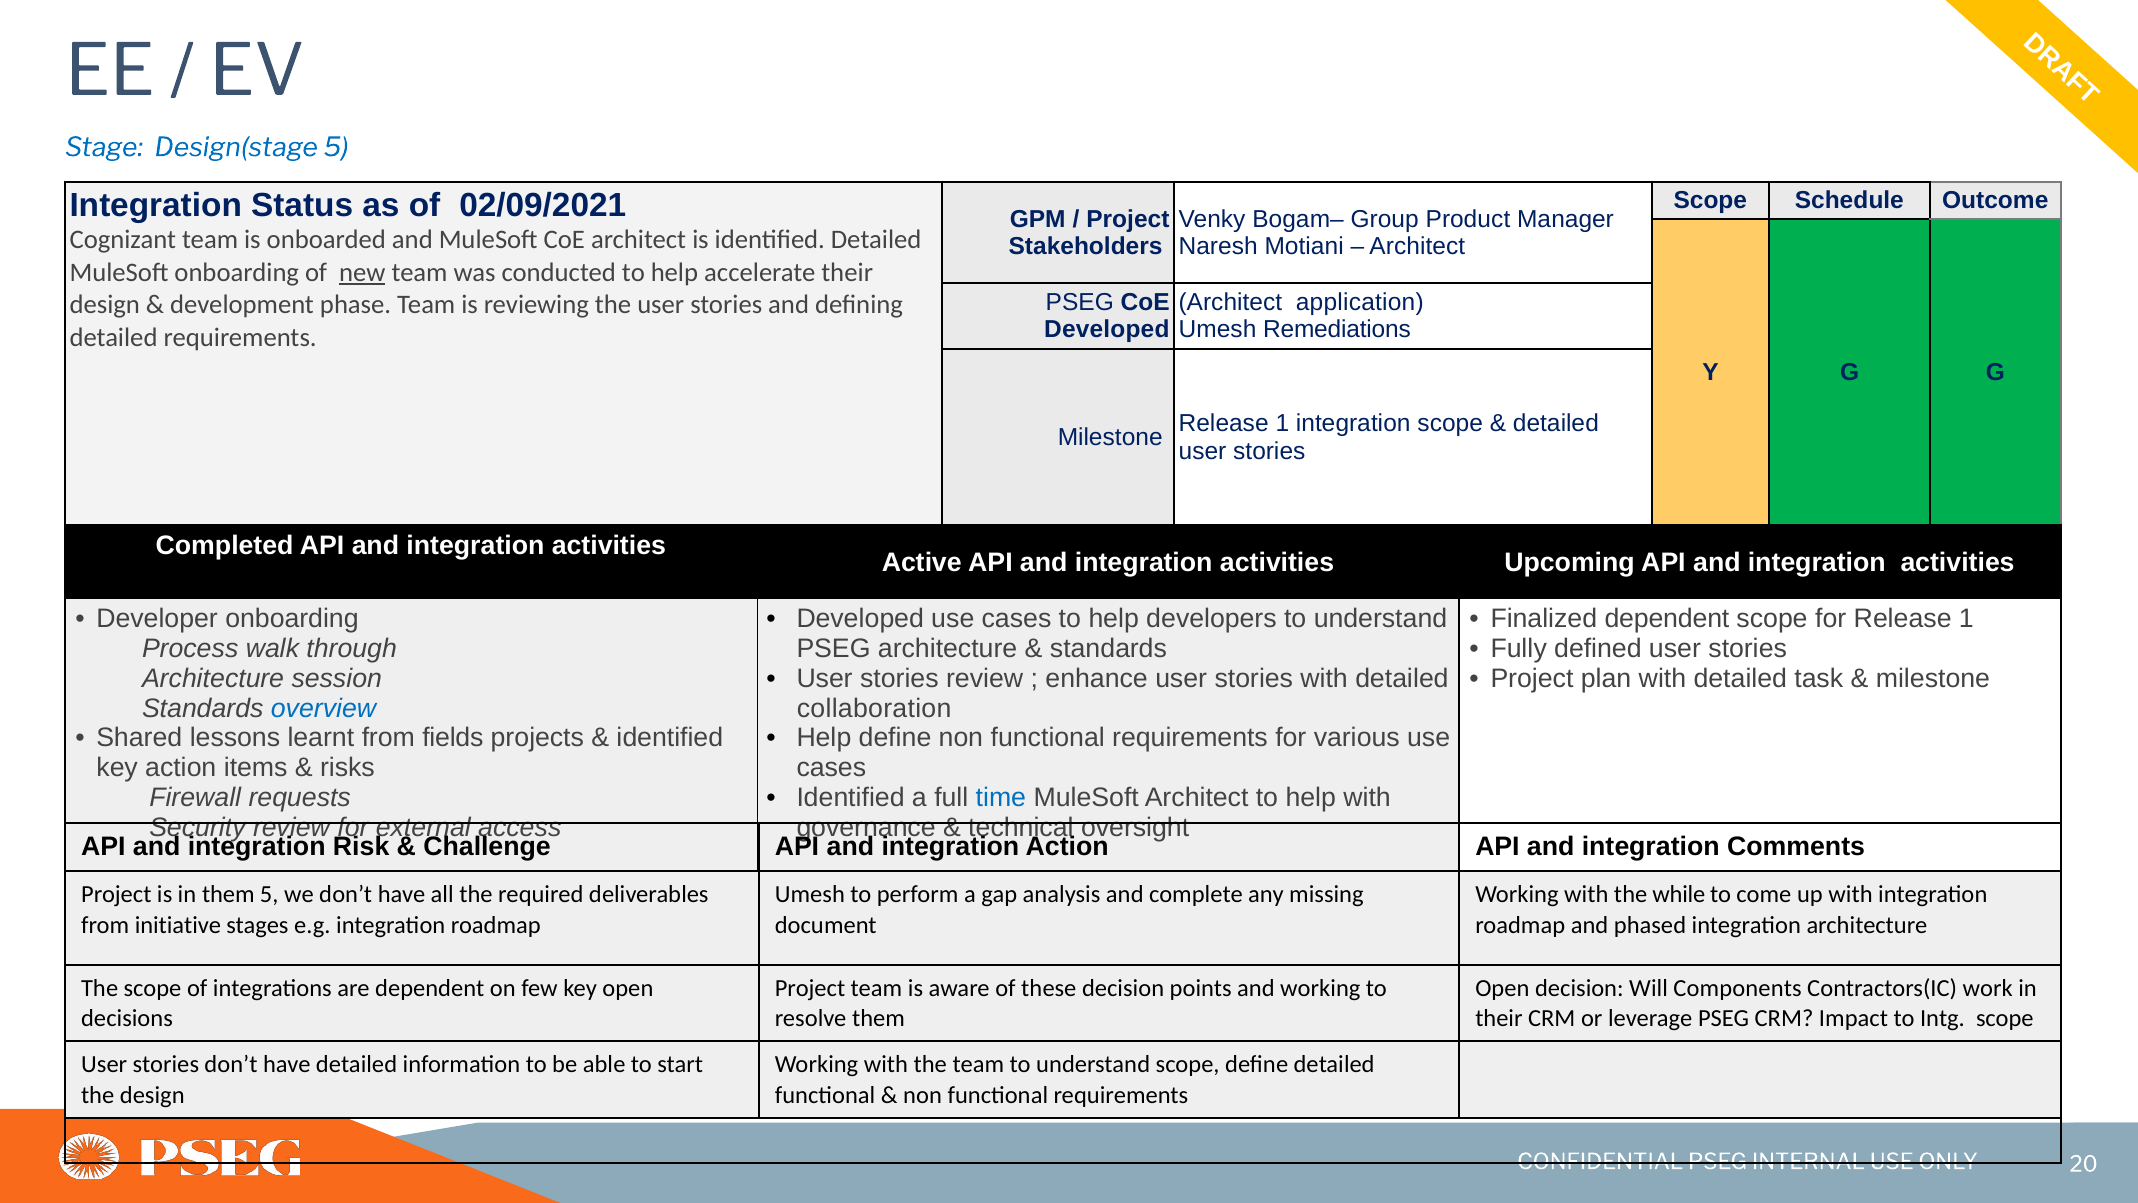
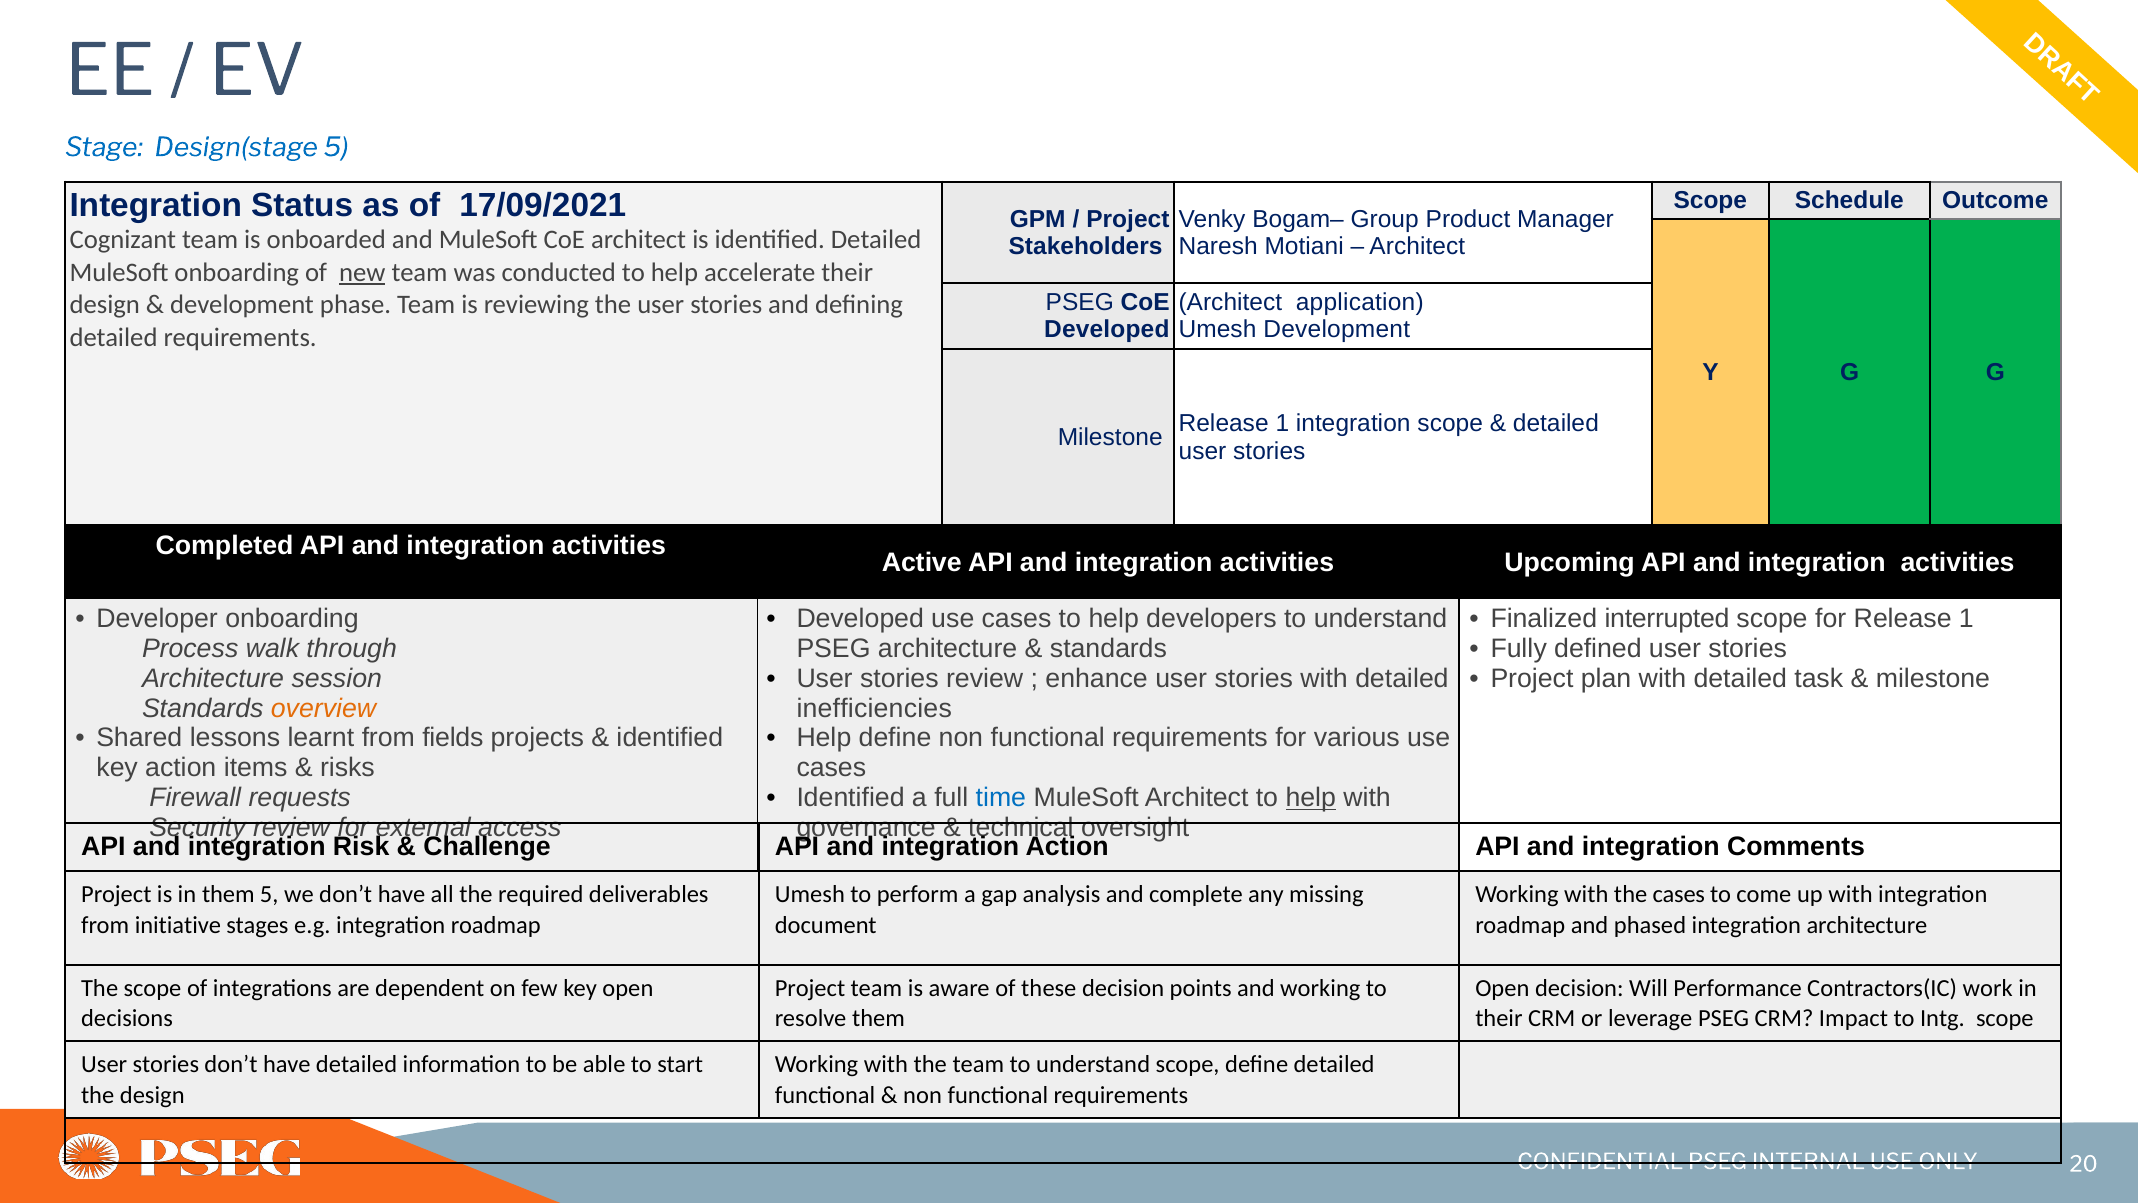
02/09/2021: 02/09/2021 -> 17/09/2021 (543, 205)
Umesh Remediations: Remediations -> Development (1337, 330)
Finalized dependent: dependent -> interrupted (1667, 618)
overview colour: blue -> orange (324, 708)
collaboration: collaboration -> inefficiencies (874, 708)
help underline: none -> present (1311, 798)
the while: while -> cases (1679, 895)
Components: Components -> Performance (1738, 988)
